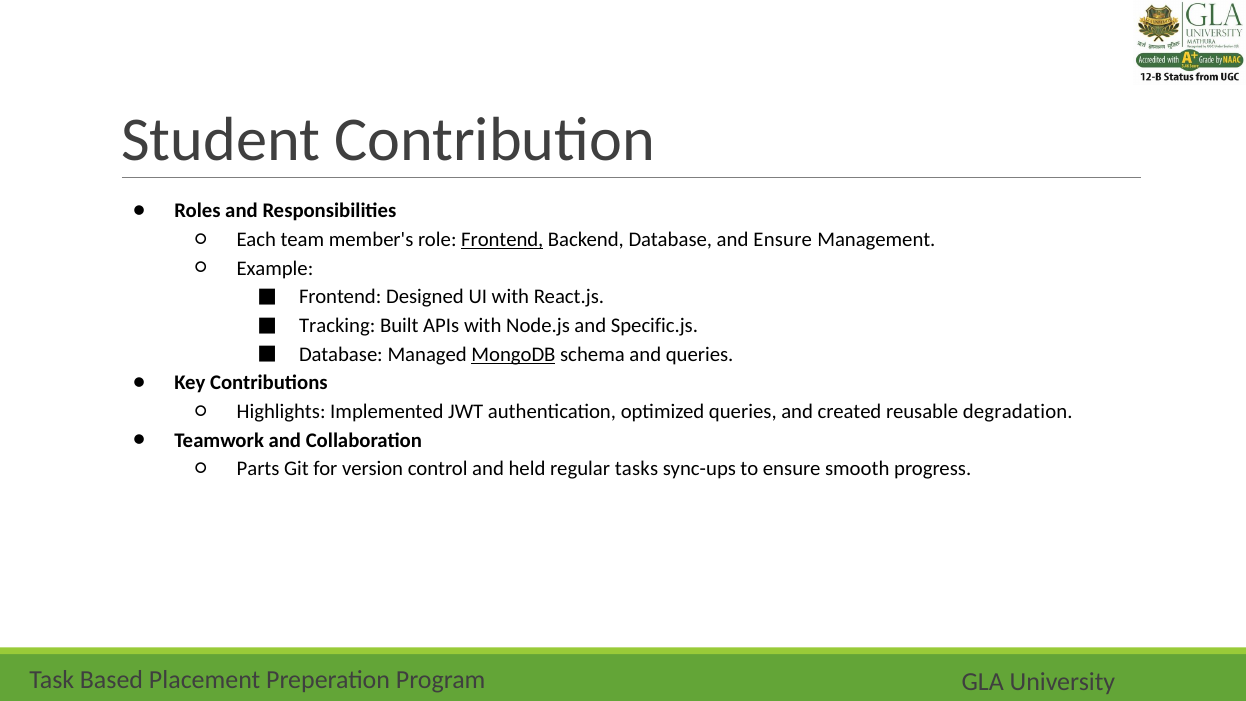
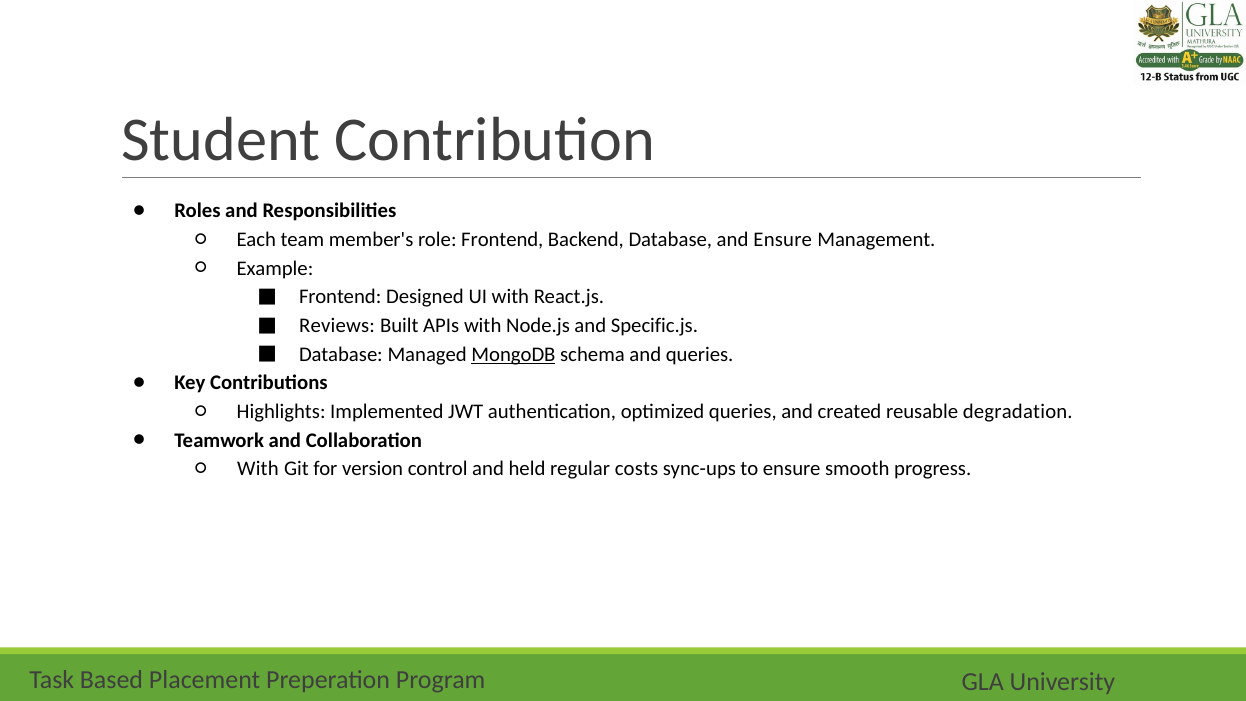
Frontend underline: present -> none (502, 240)
Tracking: Tracking -> Reviews (337, 326)
Parts: Parts -> With (258, 469)
tasks: tasks -> costs (637, 469)
